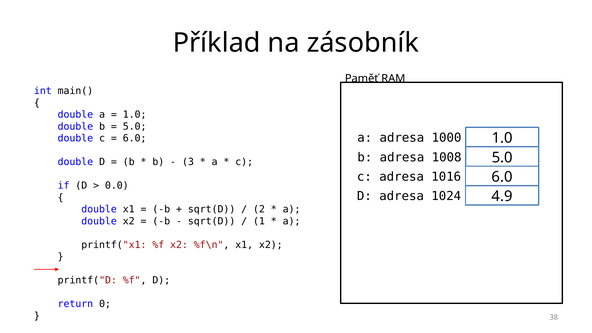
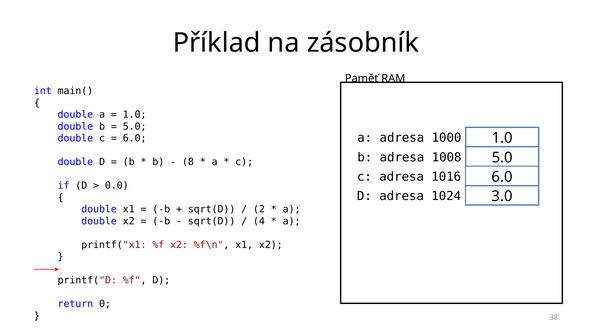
3: 3 -> 8 (188, 162)
4.9: 4.9 -> 3.0 (502, 196)
1: 1 -> 4 (259, 221)
